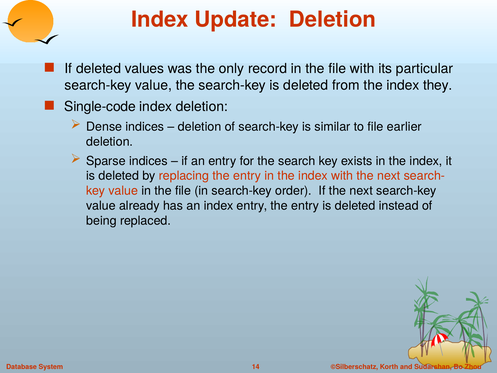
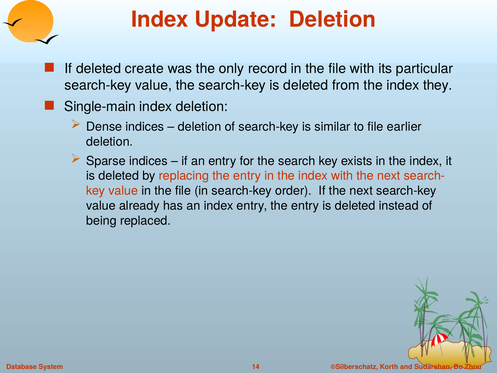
values: values -> create (144, 69)
Single-code: Single-code -> Single-main (100, 107)
